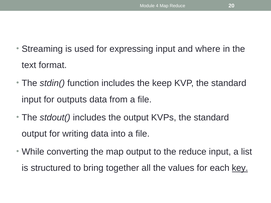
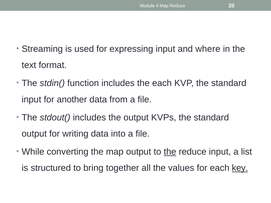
the keep: keep -> each (162, 83)
outputs: outputs -> another (72, 100)
the underline: none -> present (170, 152)
